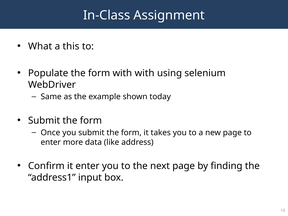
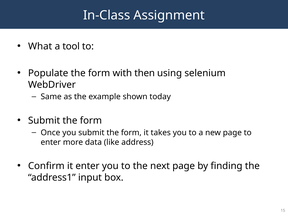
this: this -> tool (71, 46)
with with: with -> then (145, 73)
